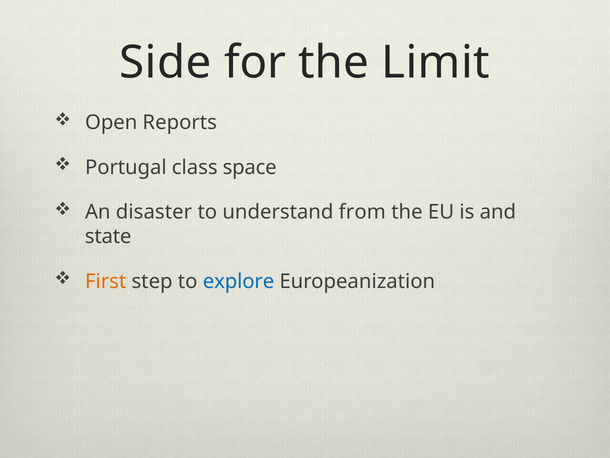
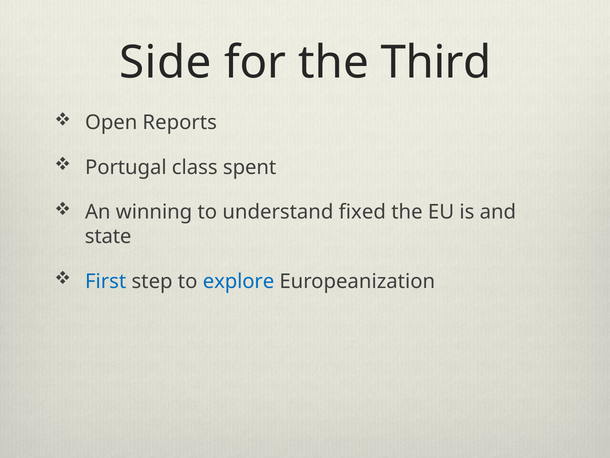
Limit: Limit -> Third (436, 62)
space: space -> spent (250, 167)
disaster: disaster -> winning (154, 212)
from: from -> fixed (362, 212)
First colour: orange -> blue (106, 281)
